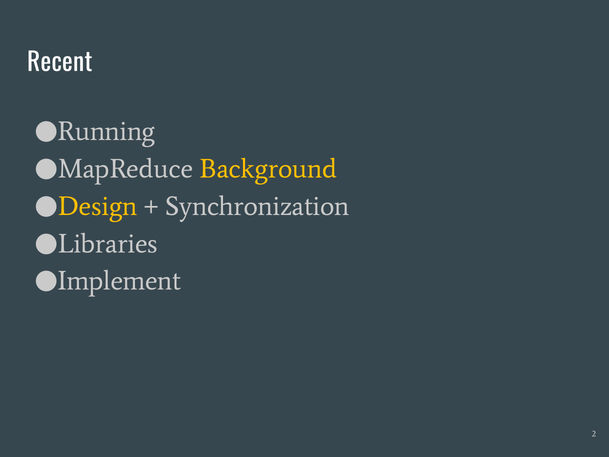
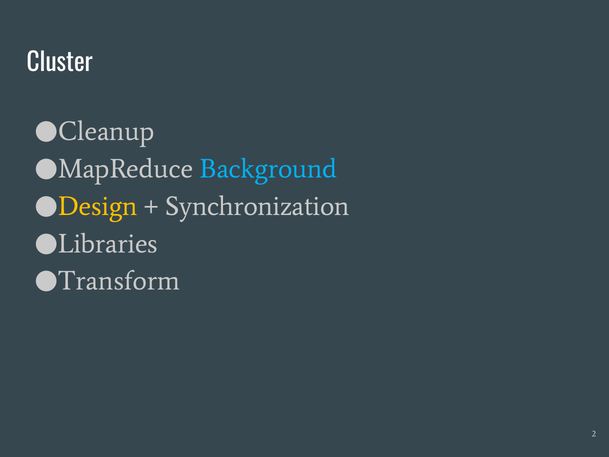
Recent: Recent -> Cluster (60, 63)
Running: Running -> Cleanup (106, 131)
Background colour: yellow -> light blue (268, 169)
Implement: Implement -> Transform (119, 281)
